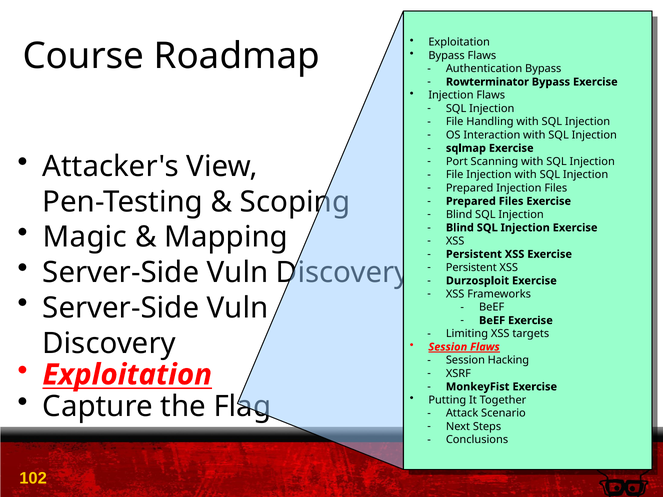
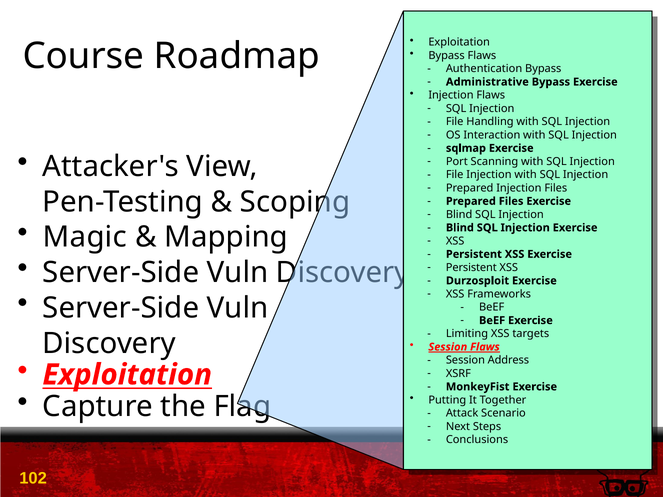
Rowterminator: Rowterminator -> Administrative (487, 82)
Hacking: Hacking -> Address (508, 360)
